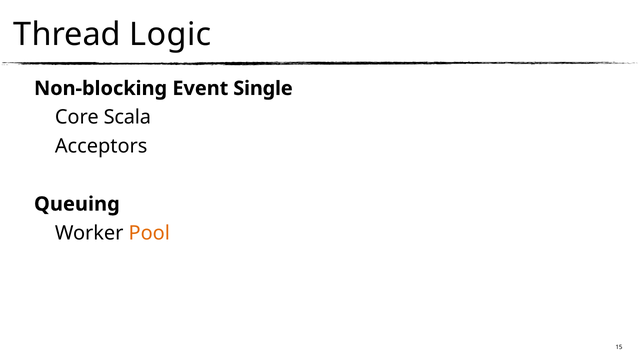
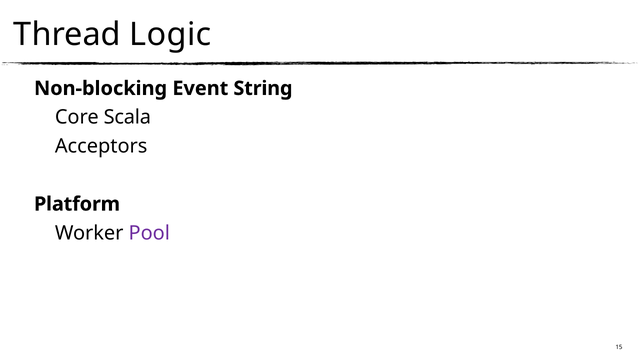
Single: Single -> String (263, 88)
Queuing: Queuing -> Platform (77, 204)
Pool colour: orange -> purple (149, 233)
